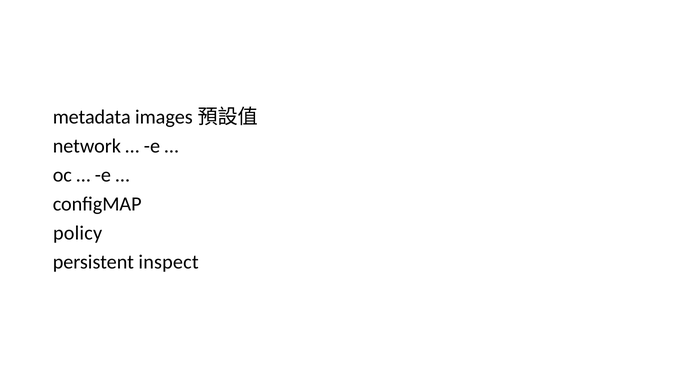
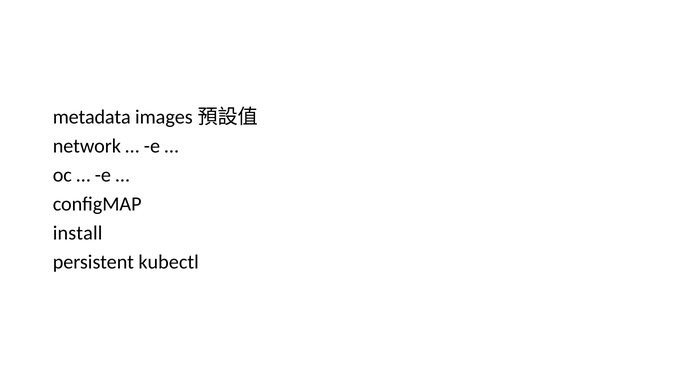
policy: policy -> install (78, 233)
inspect: inspect -> kubectl (169, 262)
